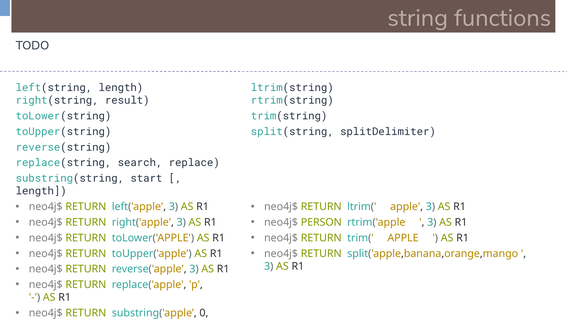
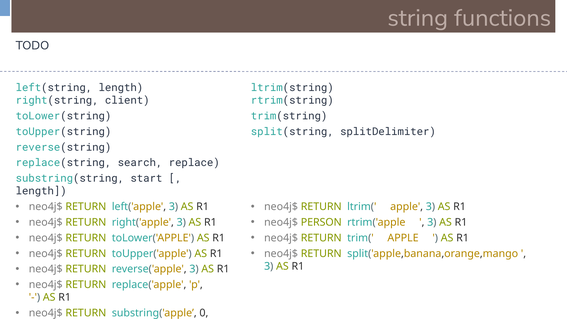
result: result -> client (127, 100)
